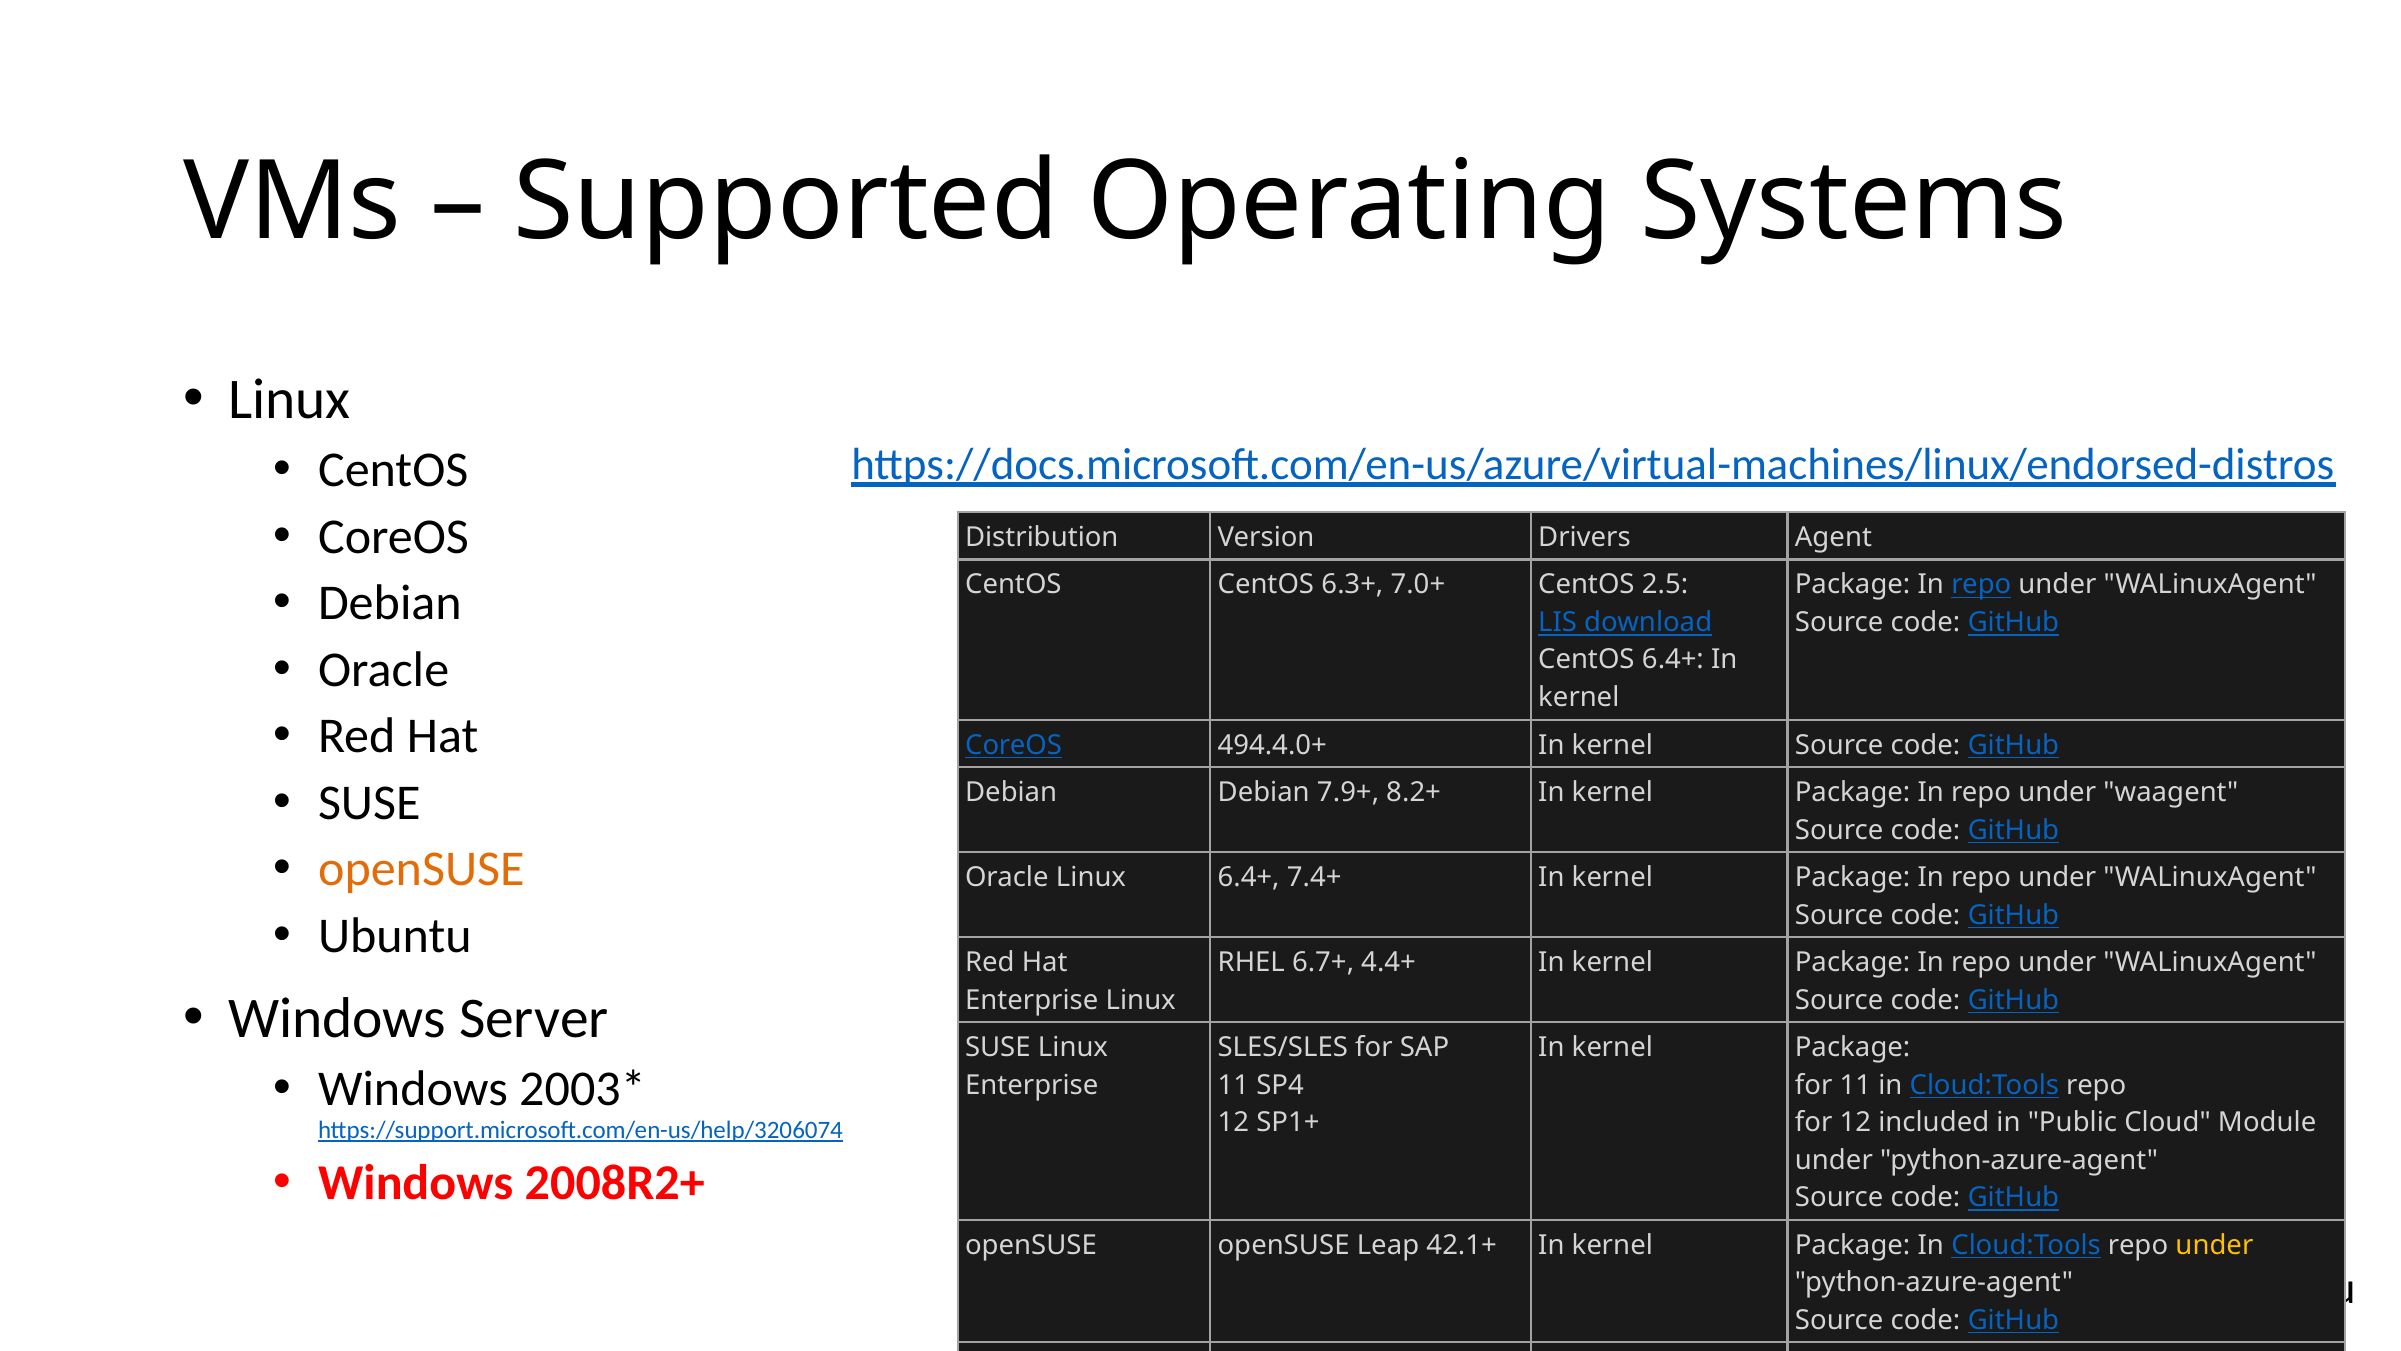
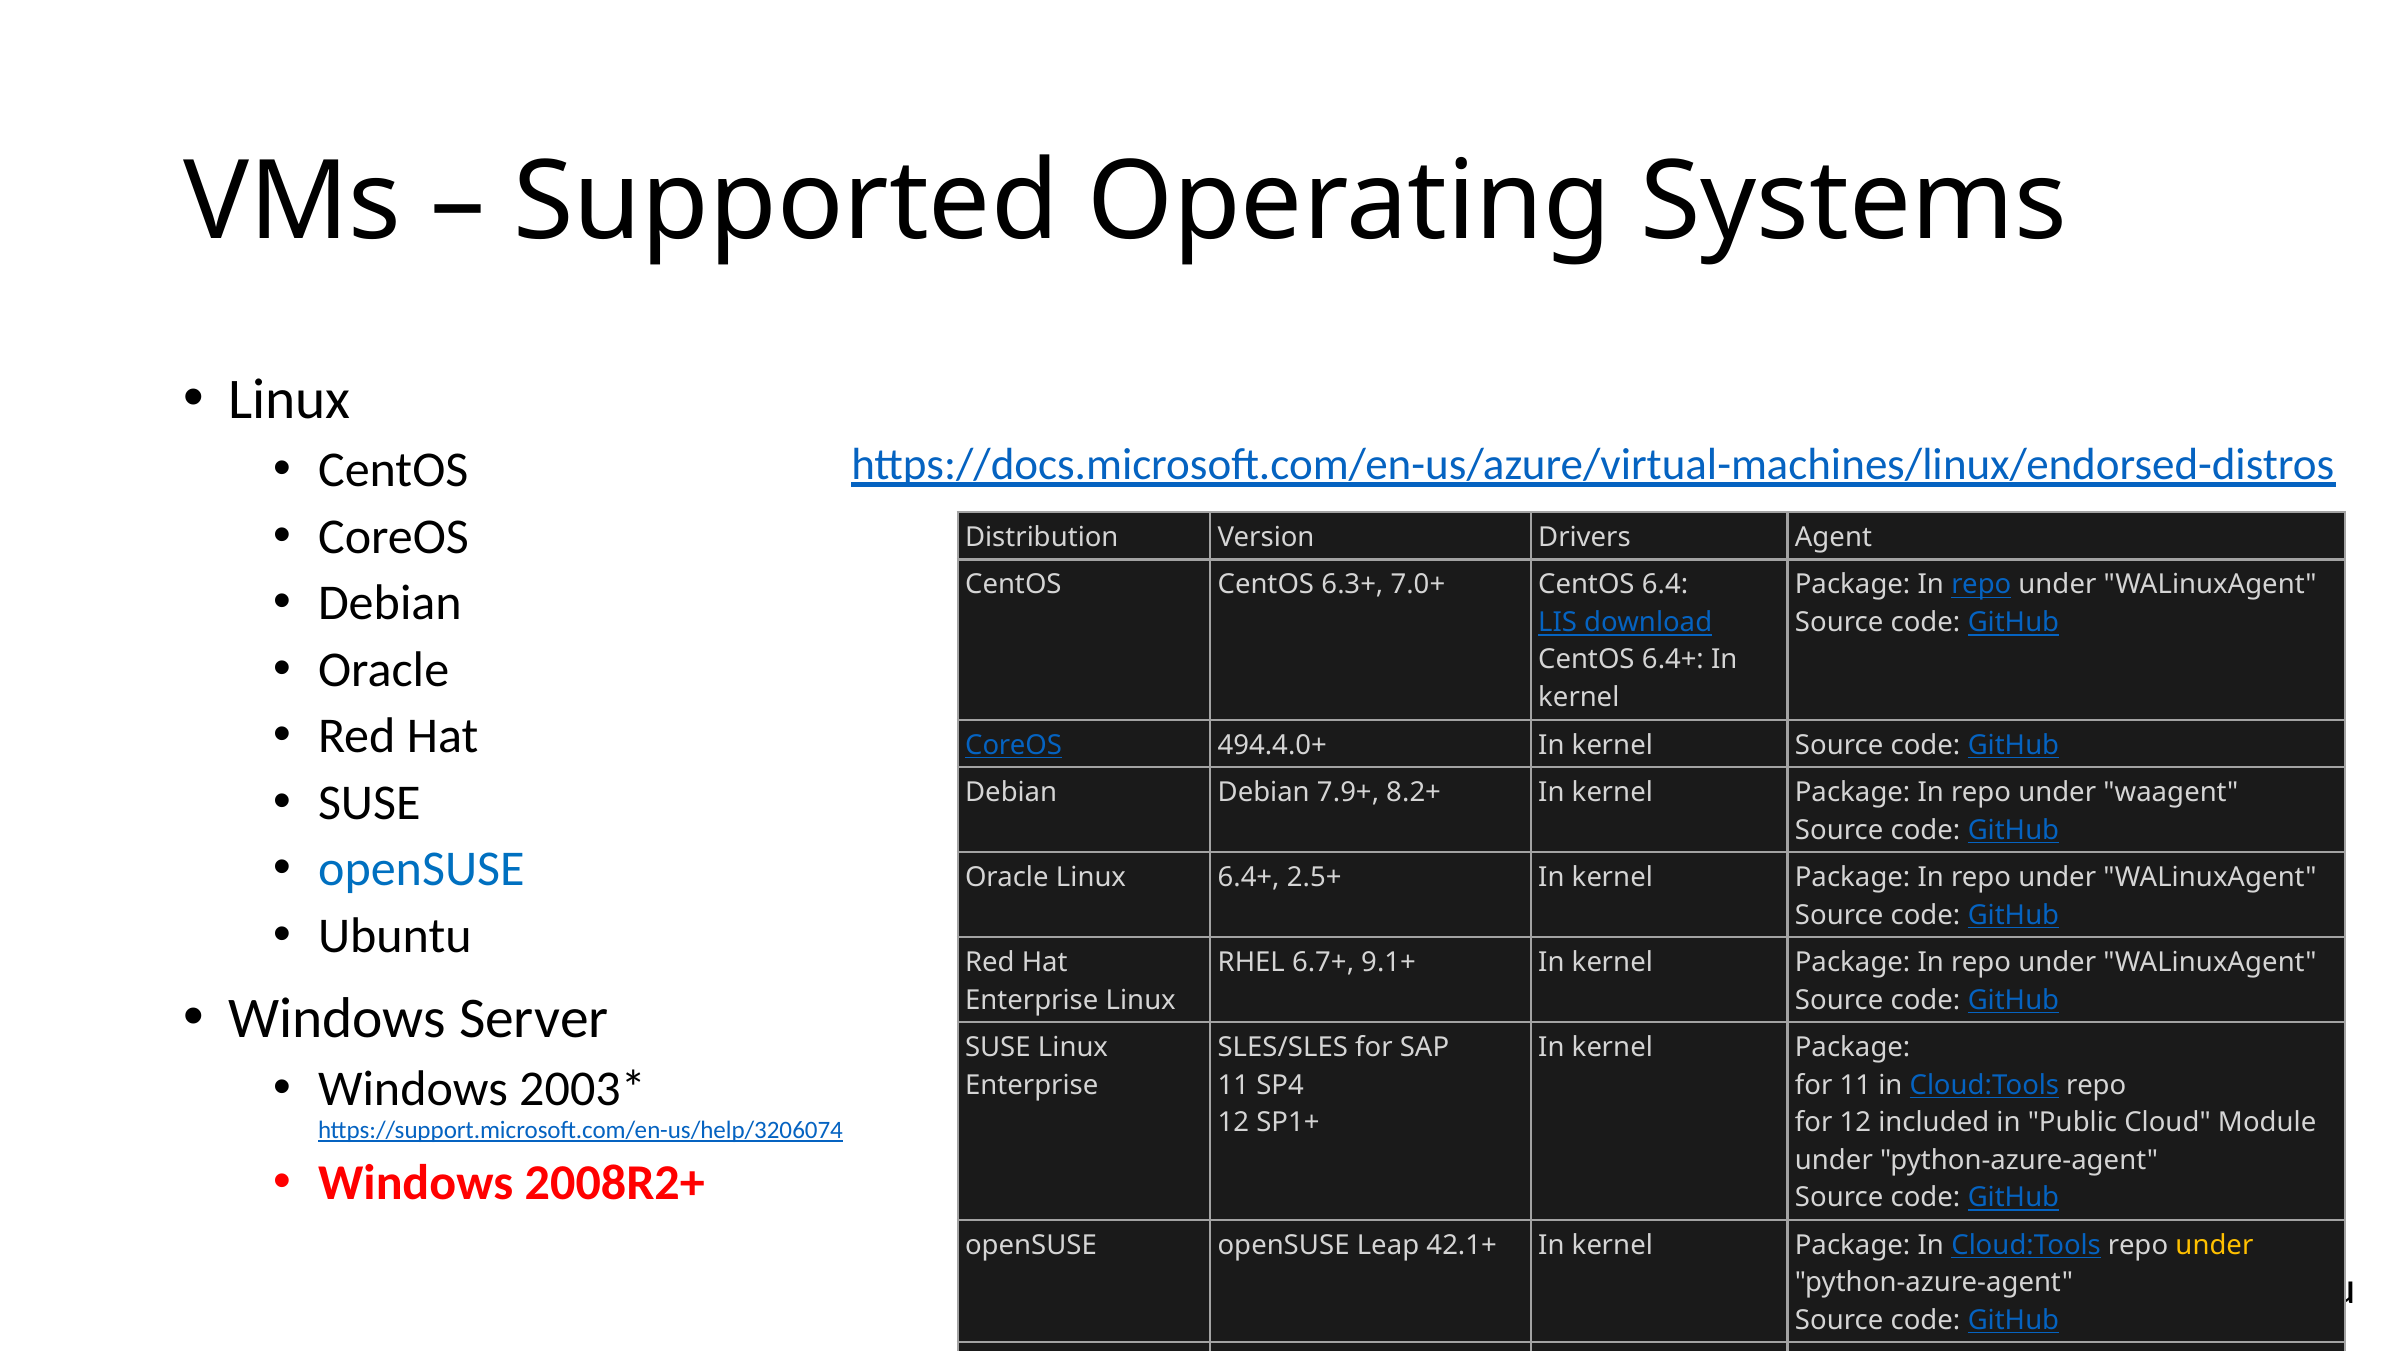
2.5: 2.5 -> 6.4 (1665, 585)
openSUSE colour: orange -> blue (421, 869)
7.4+: 7.4+ -> 2.5+ (1314, 877)
4.4+: 4.4+ -> 9.1+ (1389, 962)
